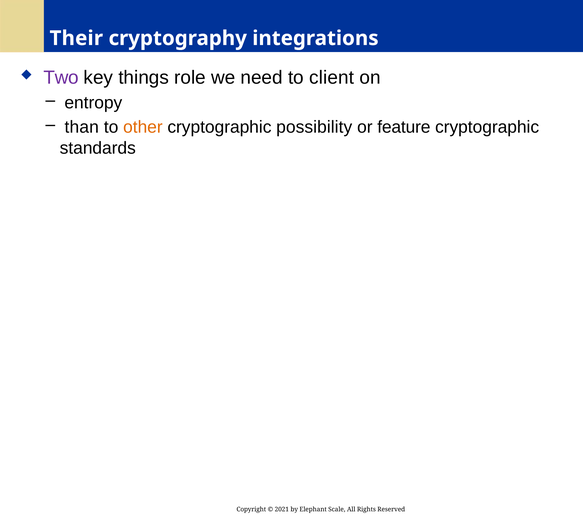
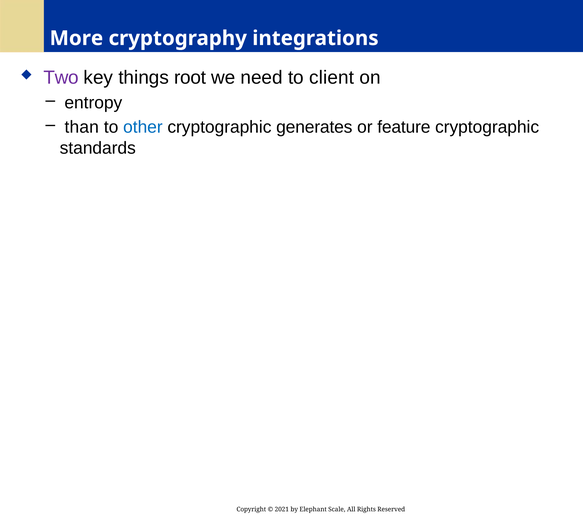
Their: Their -> More (76, 38)
role: role -> root (190, 77)
other colour: orange -> blue (143, 127)
possibility: possibility -> generates (314, 127)
